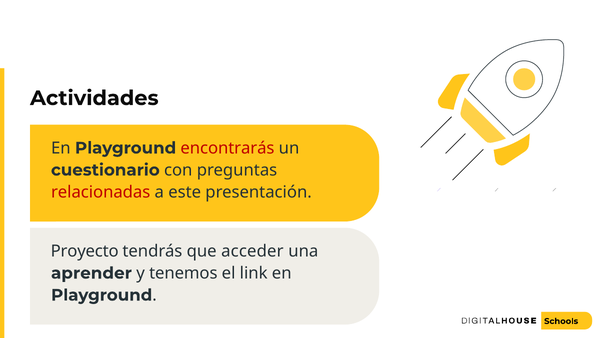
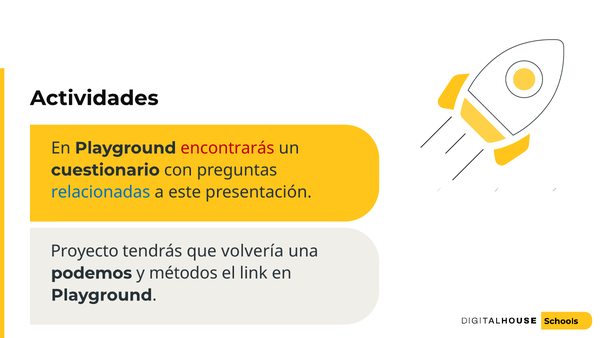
relacionadas colour: red -> blue (101, 192)
acceder: acceder -> volvería (252, 251)
aprender: aprender -> podemos (92, 273)
tenemos: tenemos -> métodos (183, 273)
